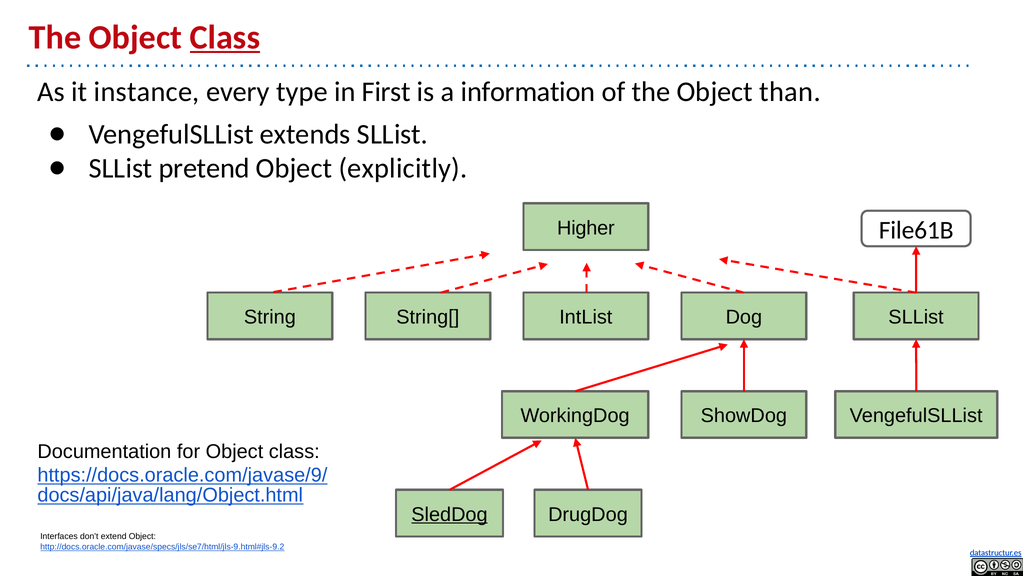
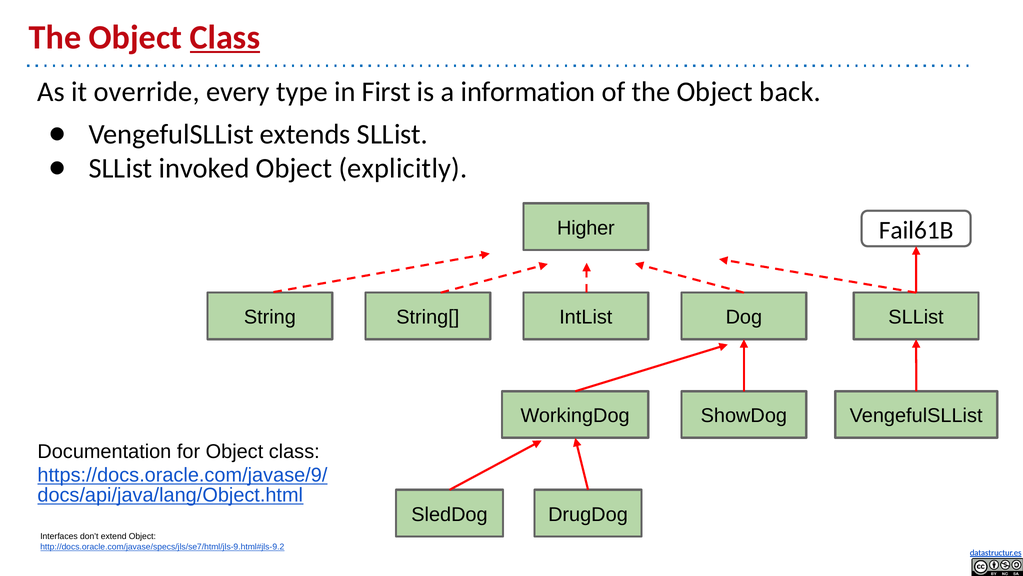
instance: instance -> override (147, 92)
than: than -> back (790, 92)
pretend: pretend -> invoked (204, 168)
File61B: File61B -> Fail61B (916, 230)
SledDog underline: present -> none (449, 514)
